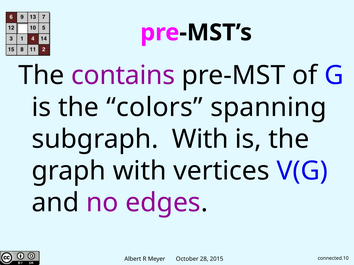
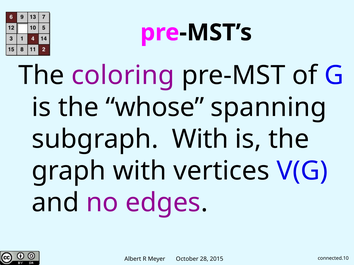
contains: contains -> coloring (123, 76)
colors: colors -> whose (155, 107)
